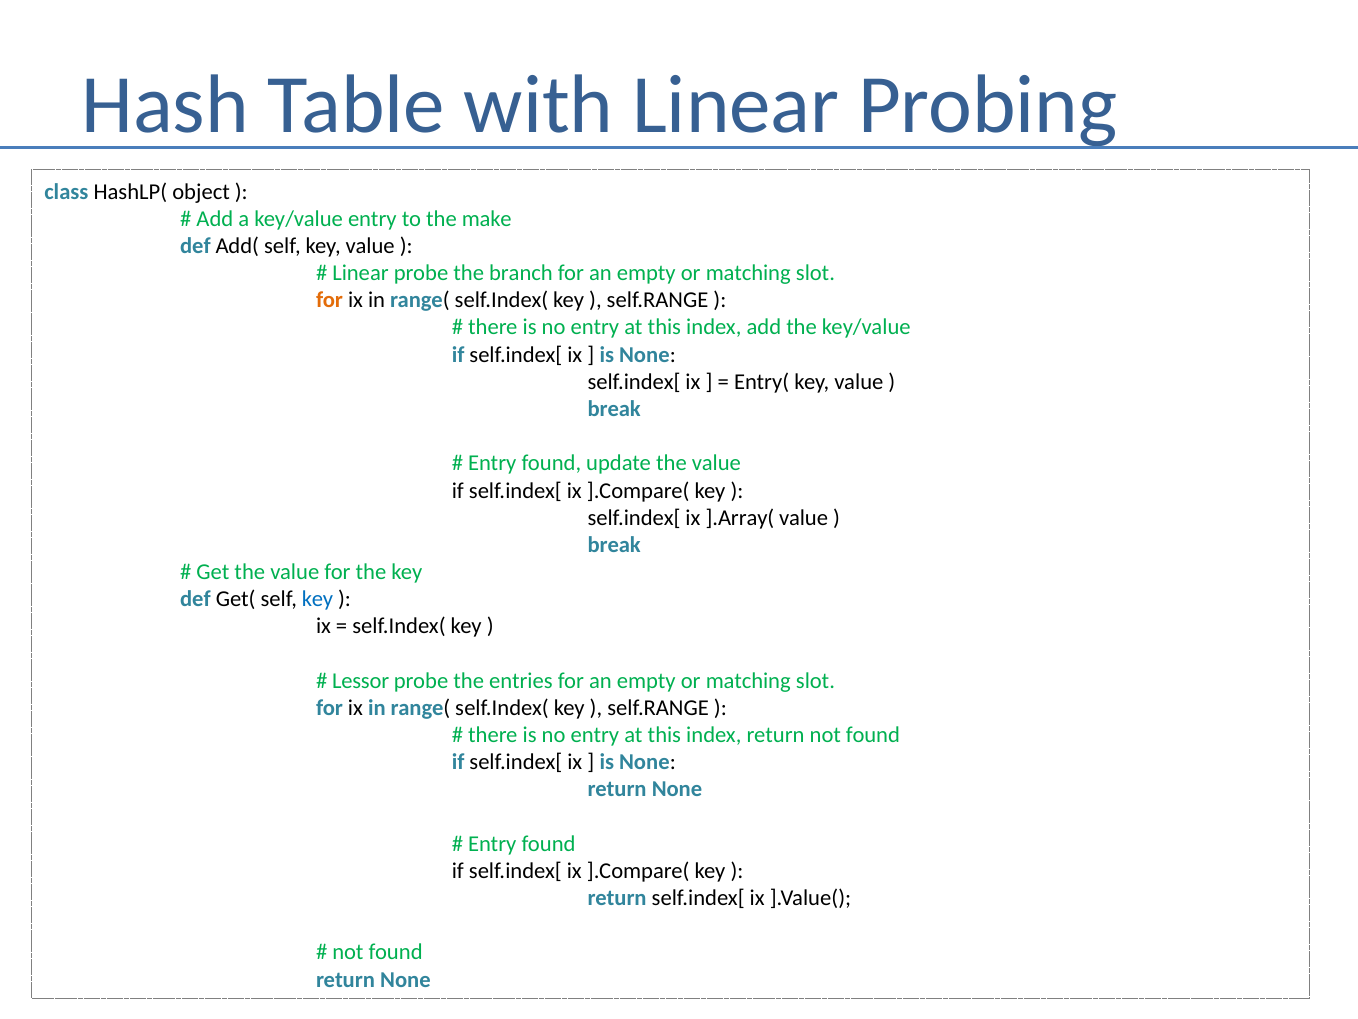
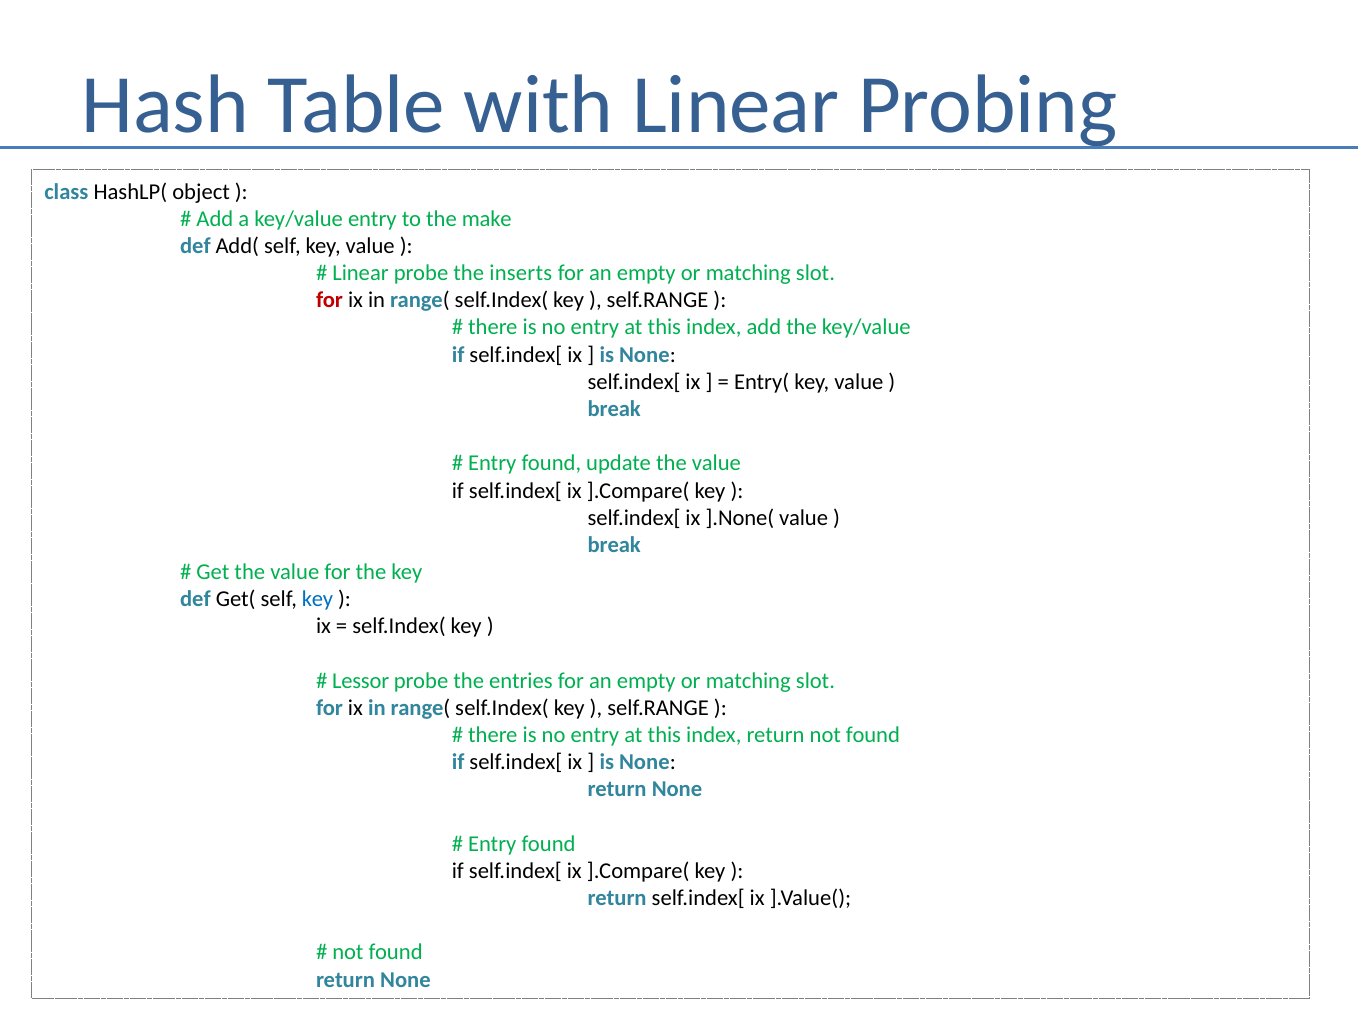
branch: branch -> inserts (521, 273)
for colour: orange -> red (330, 300)
].Array(: ].Array( -> ].None( (740, 517)
